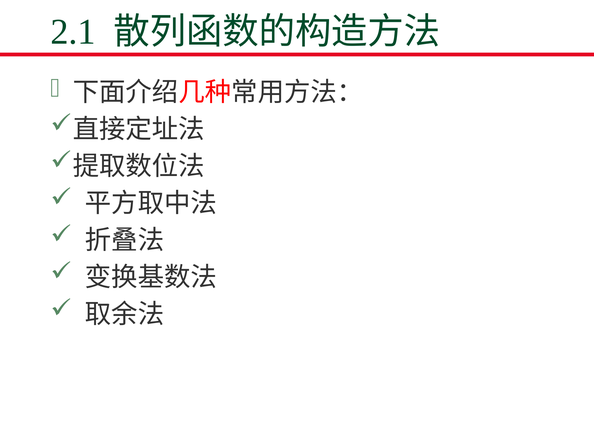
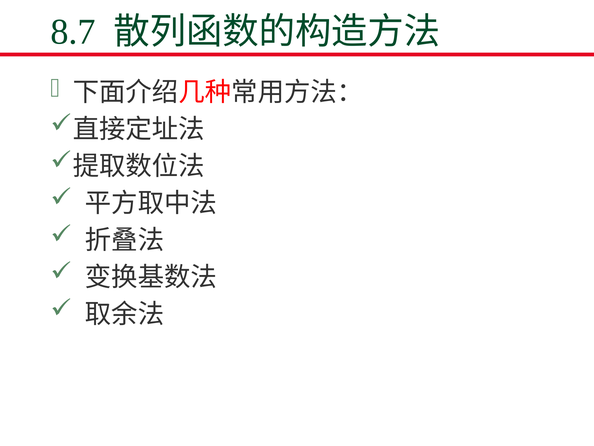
2.1: 2.1 -> 8.7 (73, 32)
